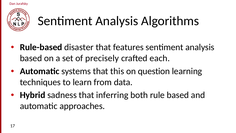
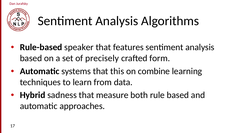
disaster: disaster -> speaker (79, 47)
each: each -> form (160, 58)
question: question -> combine (154, 71)
inferring: inferring -> measure (112, 95)
